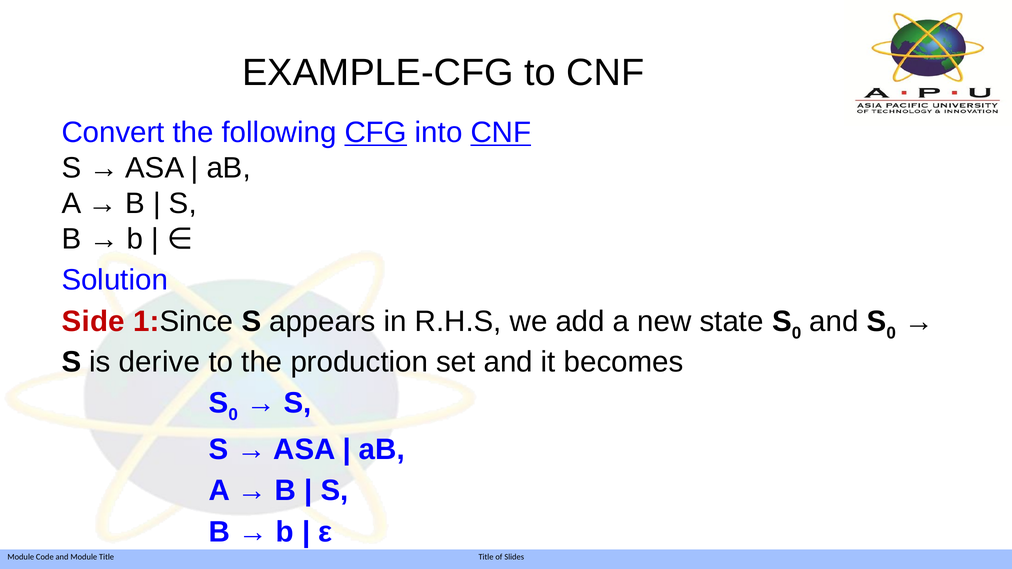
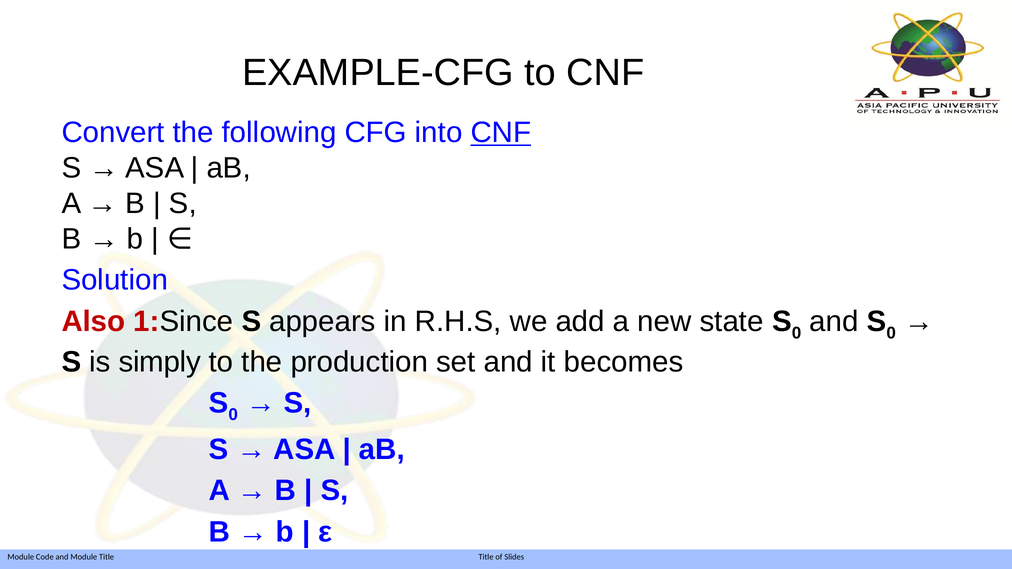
CFG underline: present -> none (376, 133)
Side: Side -> Also (93, 322)
derive: derive -> simply (160, 362)
